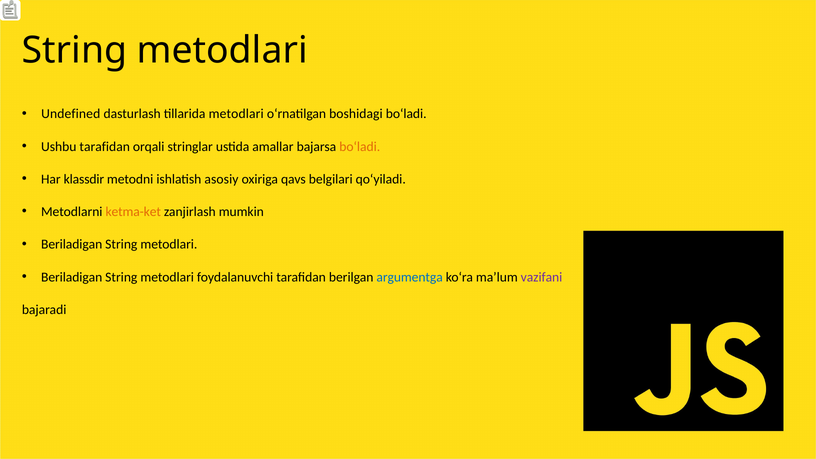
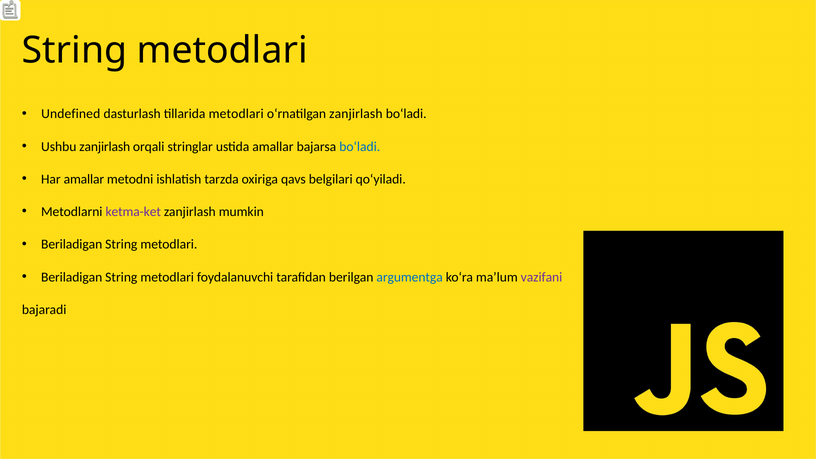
o‘rnatilgan boshidagi: boshidagi -> zanjirlash (356, 114)
Ushbu tarafidan: tarafidan -> zanjirlash (105, 147)
bo‘ladi colour: orange -> blue (360, 147)
Har klassdir: klassdir -> amallar (84, 179)
asosiy: asosiy -> tarzda (222, 179)
ketma-ket colour: orange -> purple (133, 212)
